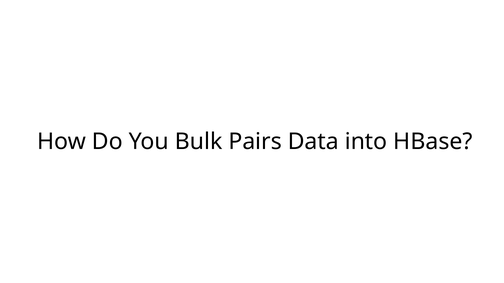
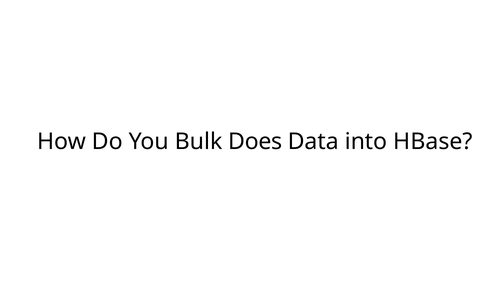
Pairs: Pairs -> Does (255, 142)
